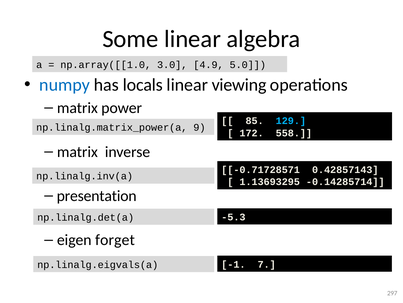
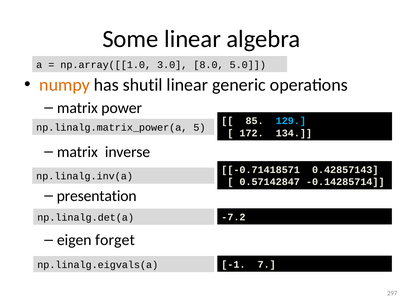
4.9: 4.9 -> 8.0 (208, 65)
numpy colour: blue -> orange (65, 85)
locals: locals -> shutil (143, 85)
viewing: viewing -> generic (239, 85)
9: 9 -> 5 (199, 127)
558: 558 -> 134 (294, 133)
-0.71728571: -0.71728571 -> -0.71418571 (261, 169)
1.13693295: 1.13693295 -> 0.57142847 (270, 182)
-5.3: -5.3 -> -7.2 (233, 217)
